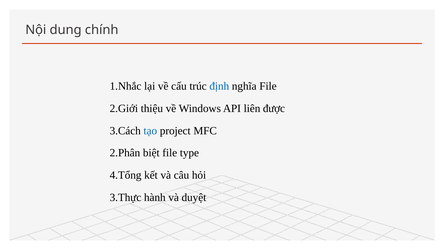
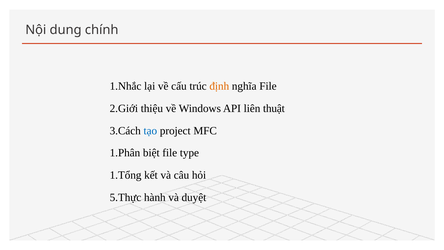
định colour: blue -> orange (219, 86)
được: được -> thuật (274, 108)
2.Phân: 2.Phân -> 1.Phân (125, 153)
4.Tổng: 4.Tổng -> 1.Tổng (126, 175)
3.Thực: 3.Thực -> 5.Thực (125, 197)
